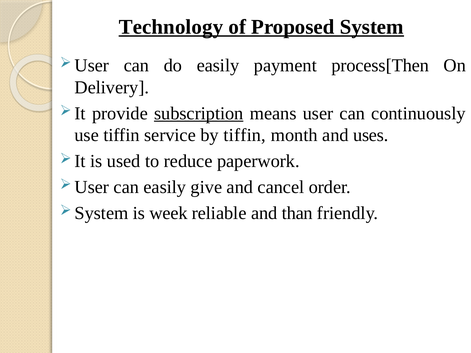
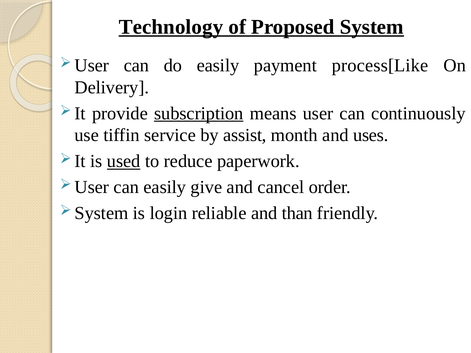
process[Then: process[Then -> process[Like (380, 65)
by tiffin: tiffin -> assist (245, 135)
used underline: none -> present (124, 161)
week: week -> login (168, 213)
